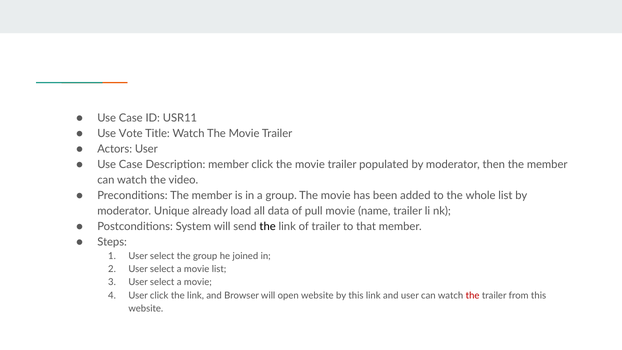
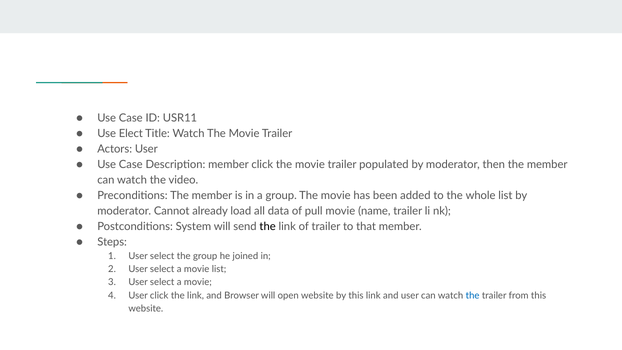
Vote: Vote -> Elect (131, 133)
Unique: Unique -> Cannot (172, 211)
the colour: red -> blue (473, 295)
